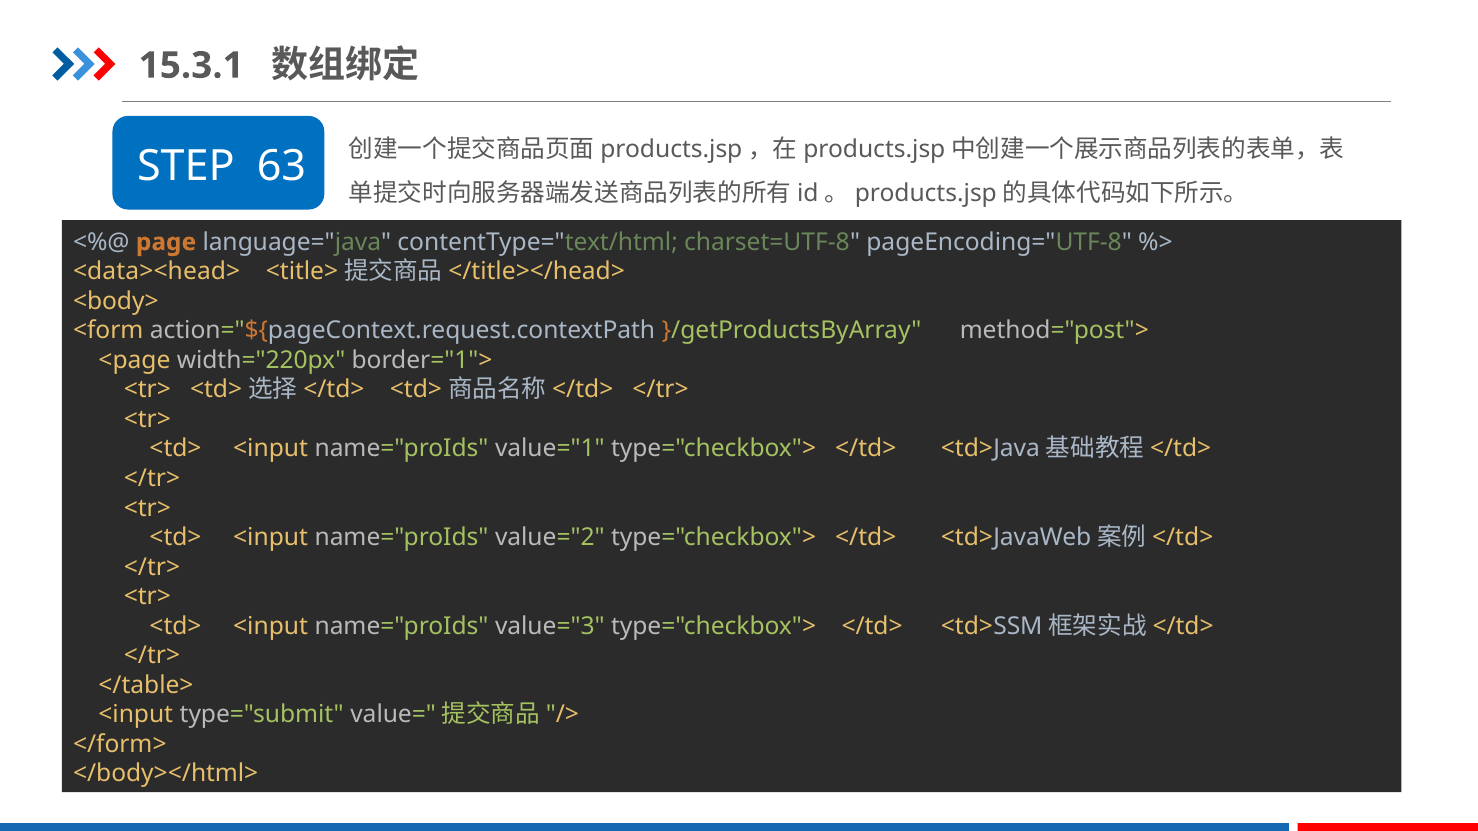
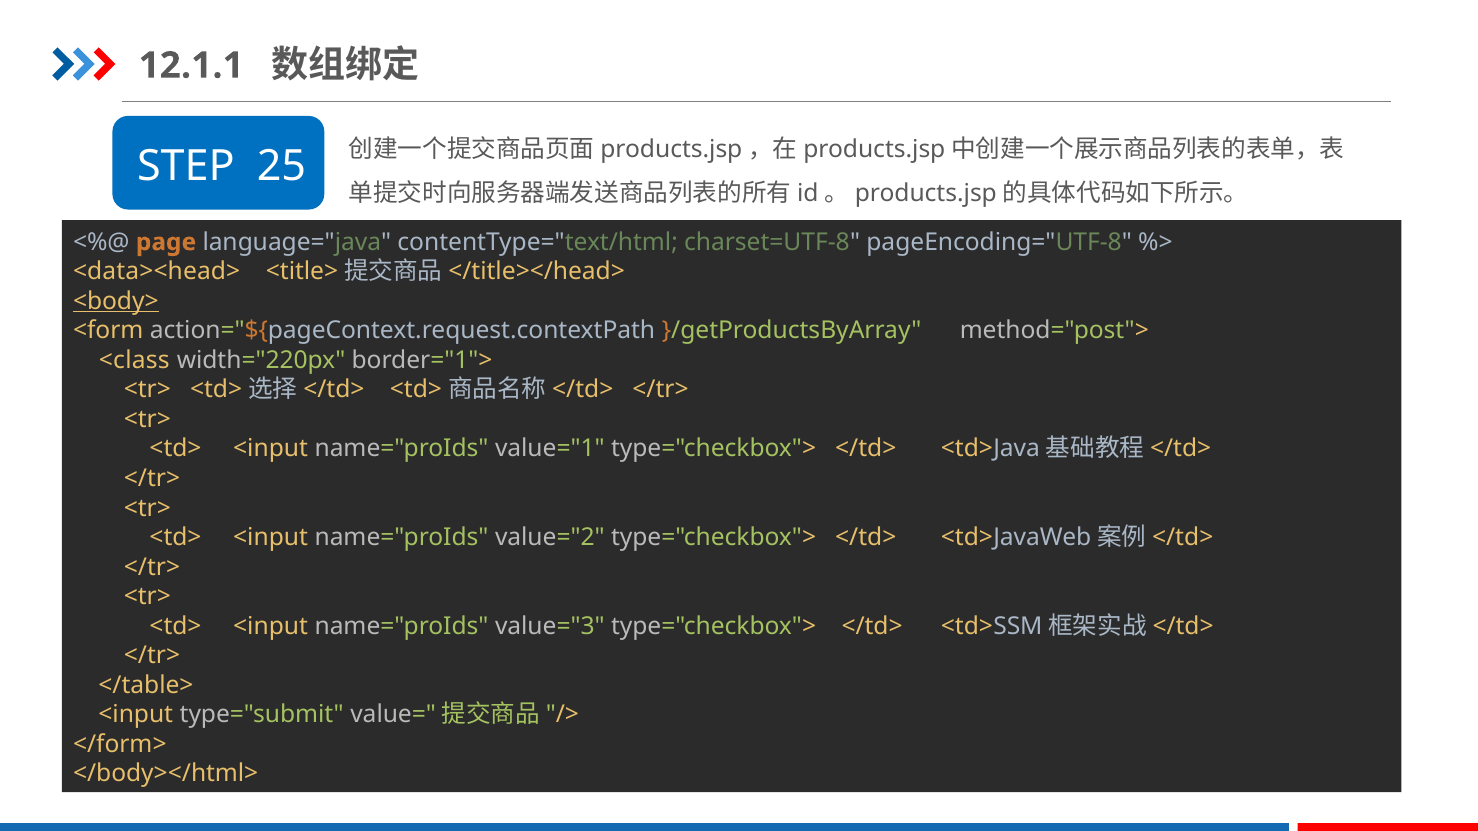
15.3.1: 15.3.1 -> 12.1.1 (191, 66)
63: 63 -> 25 (281, 167)
<body> underline: none -> present (116, 301)
<page: <page -> <class (134, 360)
